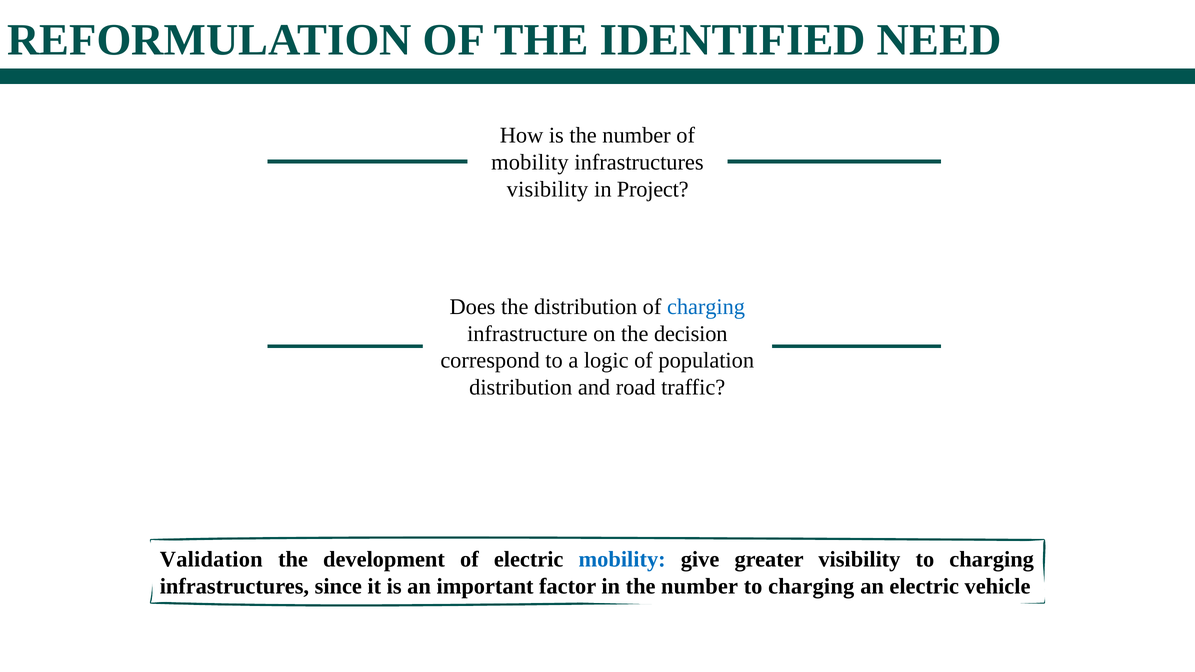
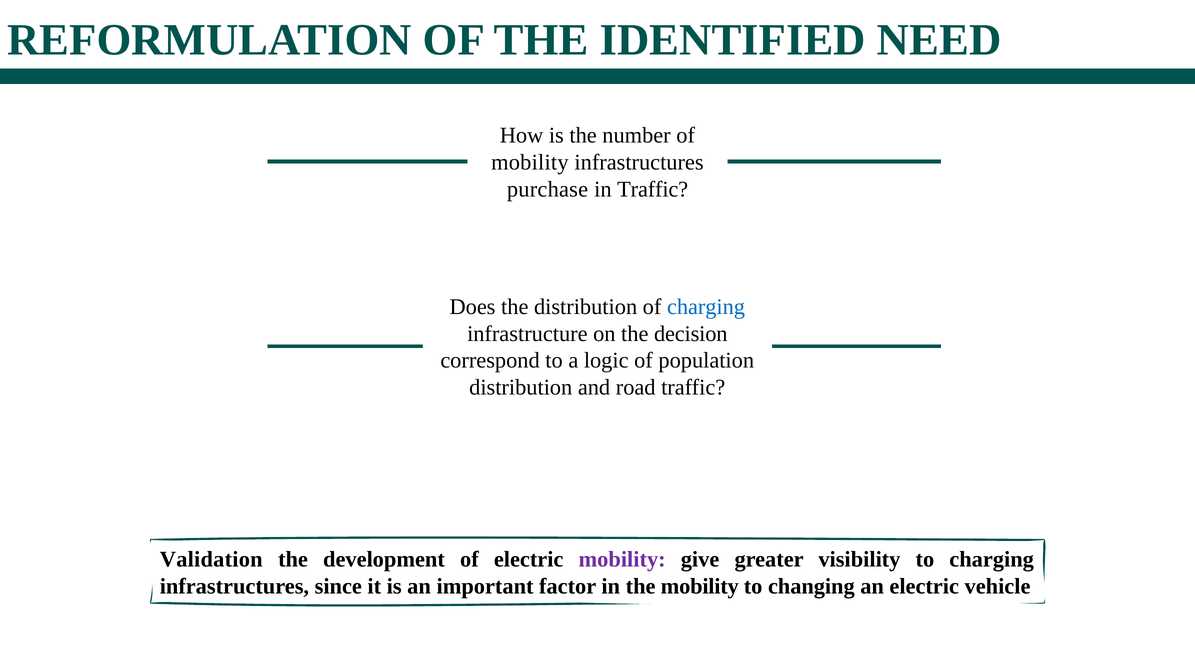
visibility: visibility -> purchase (548, 189)
in Project: Project -> Traffic (653, 189)
mobility colour: blue -> purple (622, 560)
in the number: number -> mobility (700, 586)
charging: charging -> changing (811, 586)
